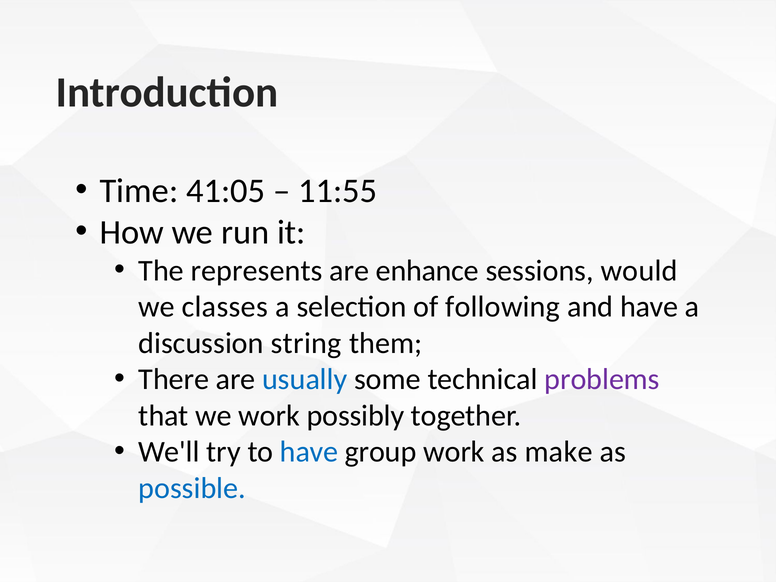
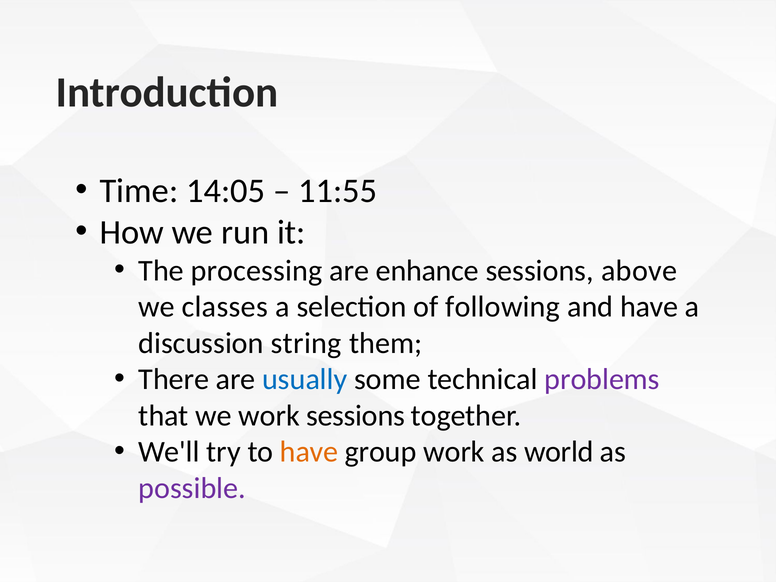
41:05: 41:05 -> 14:05 (226, 191)
represents: represents -> processing (257, 271)
would: would -> above (639, 271)
work possibly: possibly -> sessions (356, 416)
have colour: blue -> orange (309, 452)
make: make -> world (559, 452)
possible colour: blue -> purple (192, 488)
